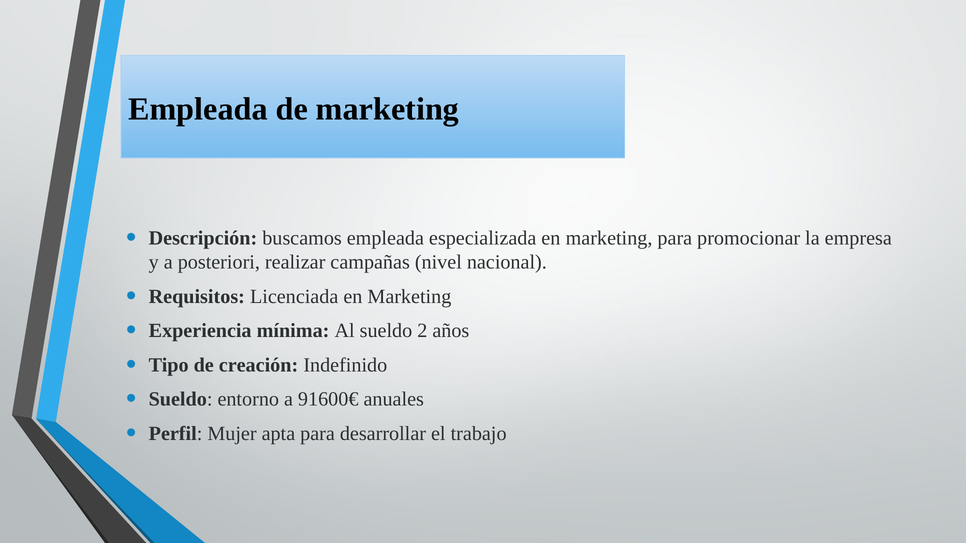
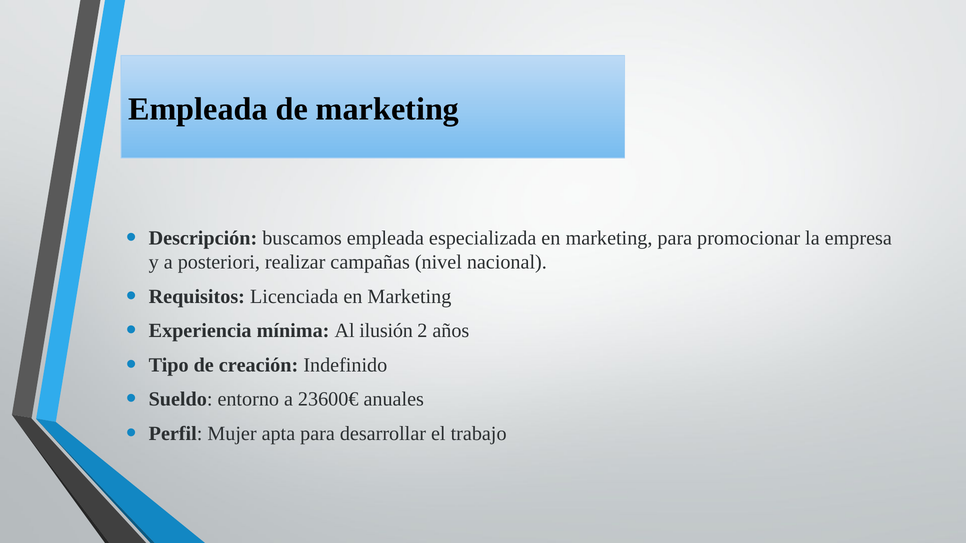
Al sueldo: sueldo -> ilusión (386, 331)
91600€: 91600€ -> 23600€ (328, 399)
